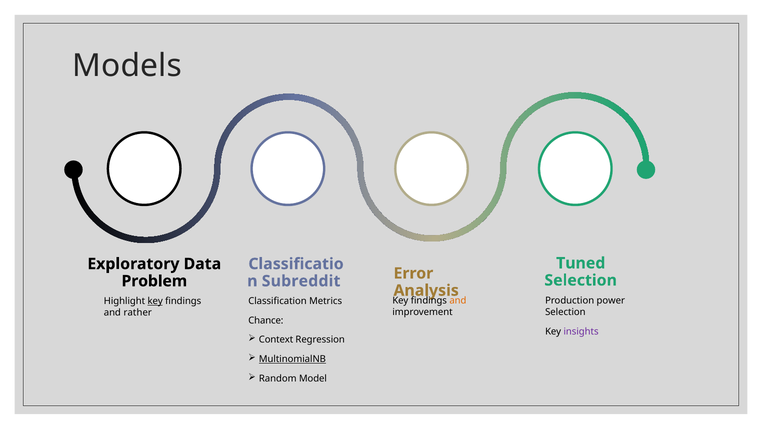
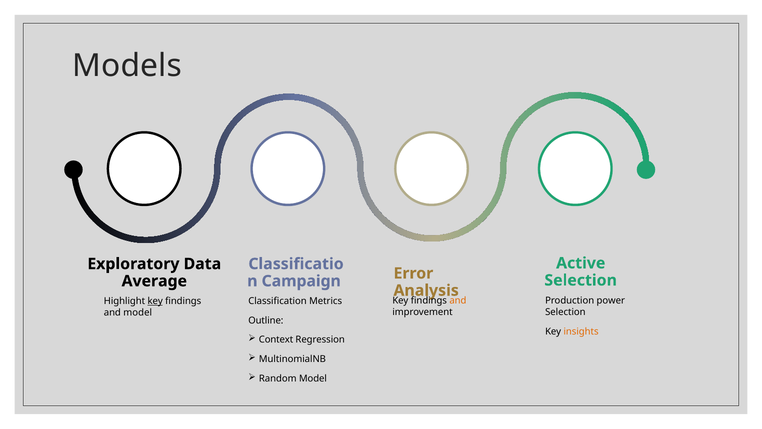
Tuned: Tuned -> Active (581, 263)
Problem: Problem -> Average (154, 281)
Subreddit: Subreddit -> Campaign (301, 281)
and rather: rather -> model (138, 312)
Chance: Chance -> Outline (266, 320)
insights colour: purple -> orange (581, 331)
MultinomialNB underline: present -> none (292, 359)
